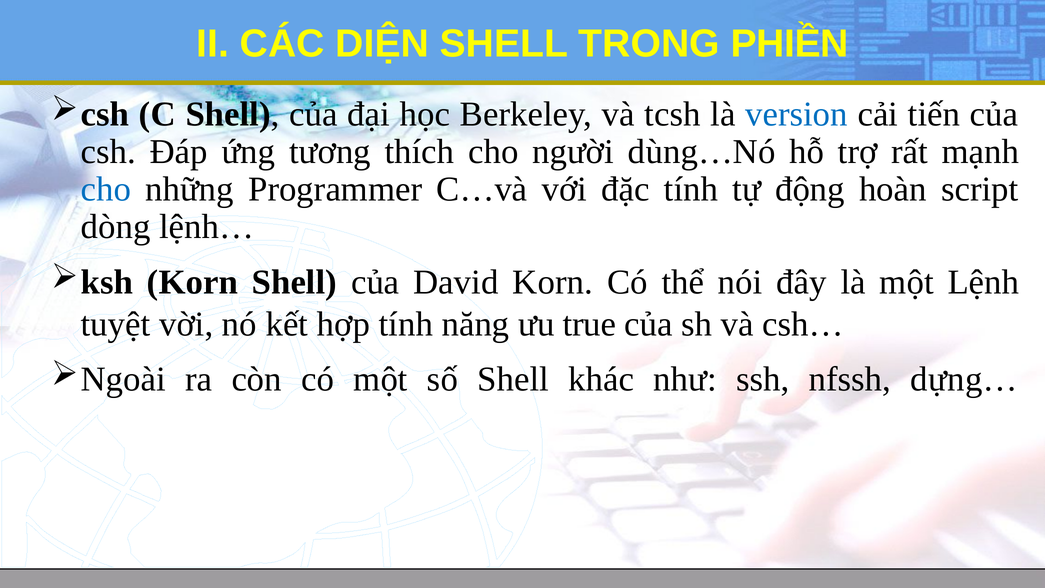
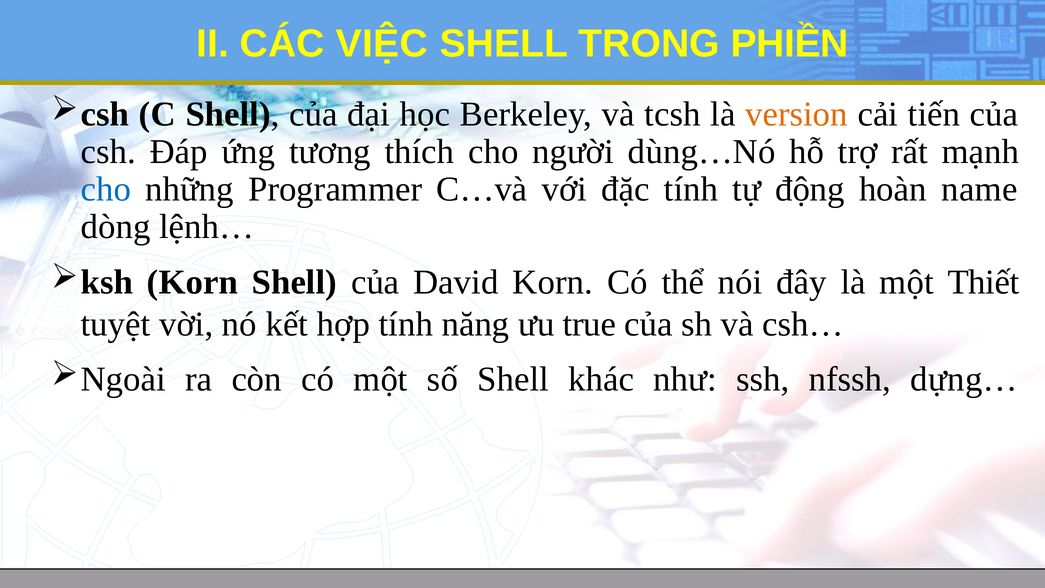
DIỆN: DIỆN -> VIỆC (382, 44)
version colour: blue -> orange (796, 114)
script: script -> name (980, 189)
Lệnh: Lệnh -> Thiết (984, 282)
